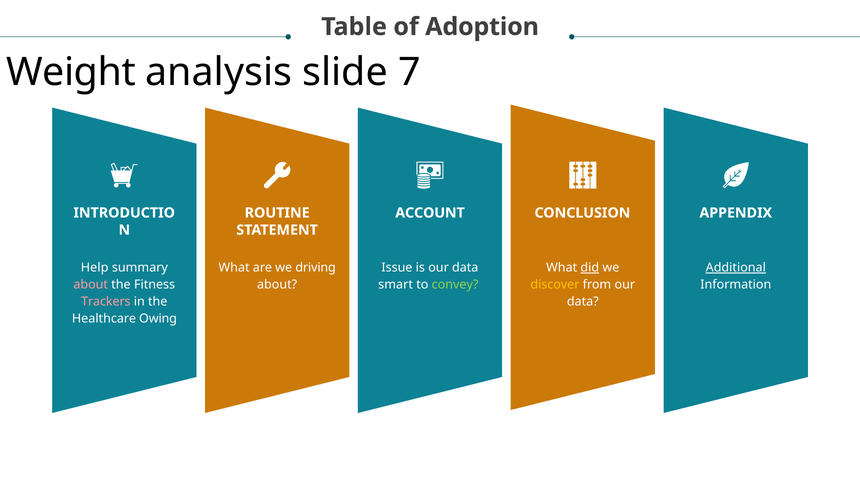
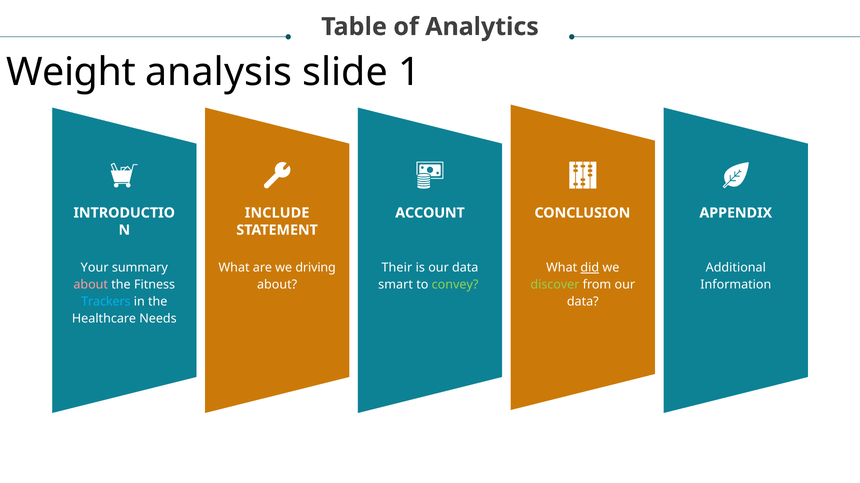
Adoption: Adoption -> Analytics (482, 27)
7: 7 -> 1 (409, 72)
ROUTINE: ROUTINE -> INCLUDE (277, 213)
Help: Help -> Your (95, 268)
Issue: Issue -> Their (397, 268)
Additional underline: present -> none (736, 268)
discover colour: yellow -> light green (555, 285)
Trackers colour: pink -> light blue (106, 302)
Owing: Owing -> Needs (158, 319)
